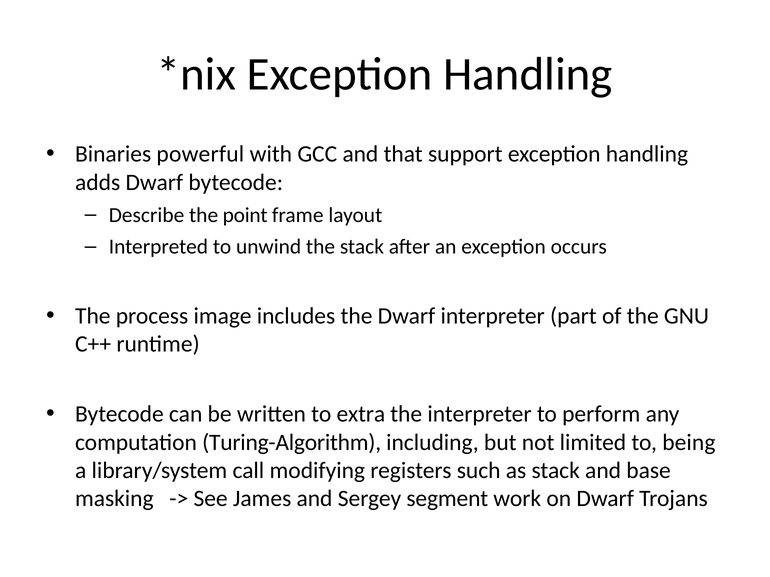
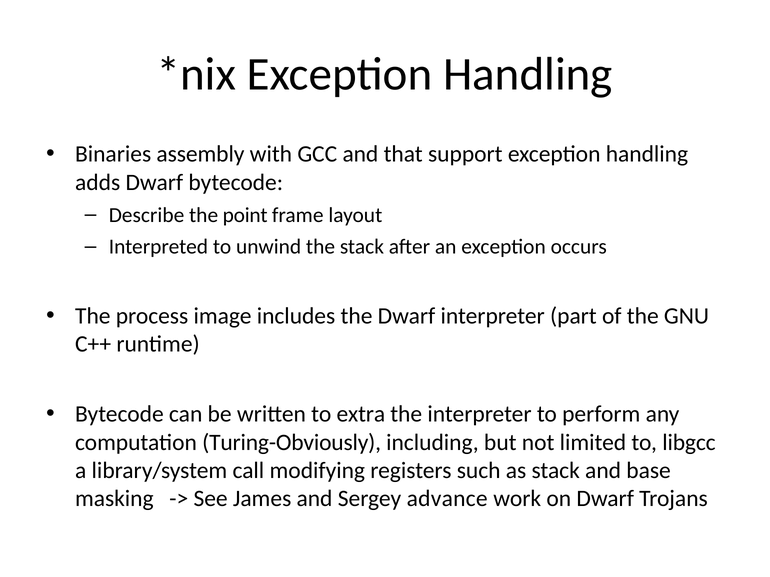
powerful: powerful -> assembly (200, 154)
Turing-Algorithm: Turing-Algorithm -> Turing-Obviously (292, 443)
being: being -> libgcc (689, 443)
segment: segment -> advance (447, 499)
